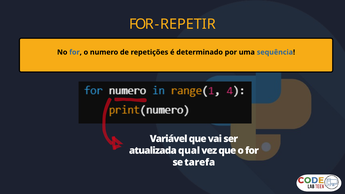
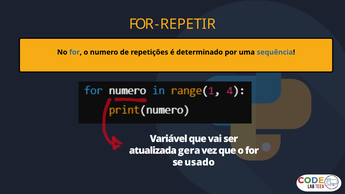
qual: qual -> gera (189, 151)
tarefa: tarefa -> usado (200, 162)
